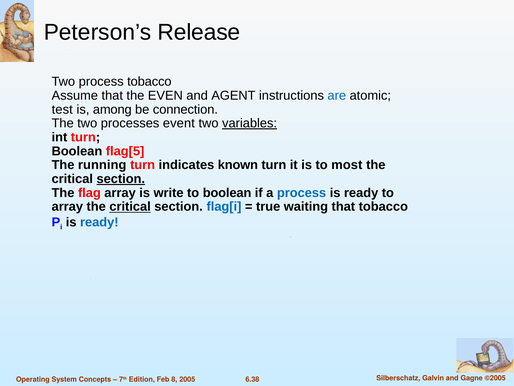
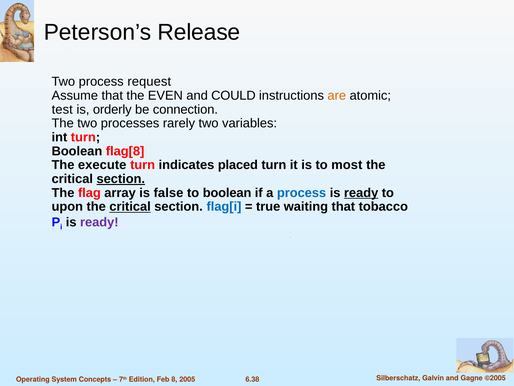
process tobacco: tobacco -> request (149, 82)
AGENT: AGENT -> COULD (233, 95)
are colour: blue -> orange (337, 95)
among: among -> orderly (112, 109)
event: event -> rarely (179, 123)
variables underline: present -> none (250, 123)
flag[5: flag[5 -> flag[8 (125, 151)
running: running -> execute (102, 165)
known: known -> placed (238, 165)
write: write -> false (168, 193)
ready underline: none -> present (361, 193)
array: array -> upon (67, 206)
ready colour: blue -> purple (99, 222)
